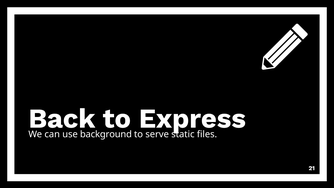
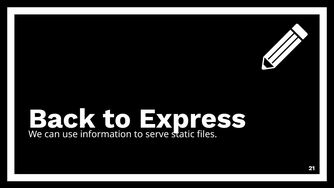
background: background -> information (106, 134)
